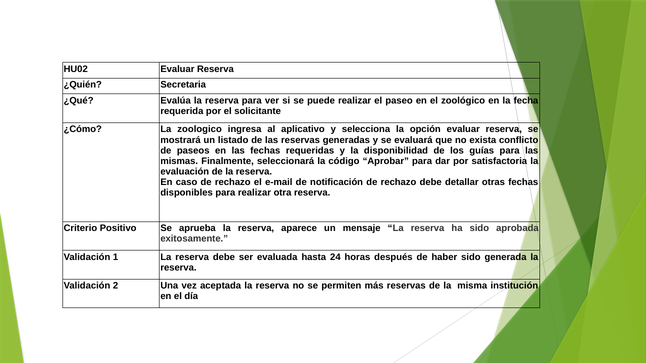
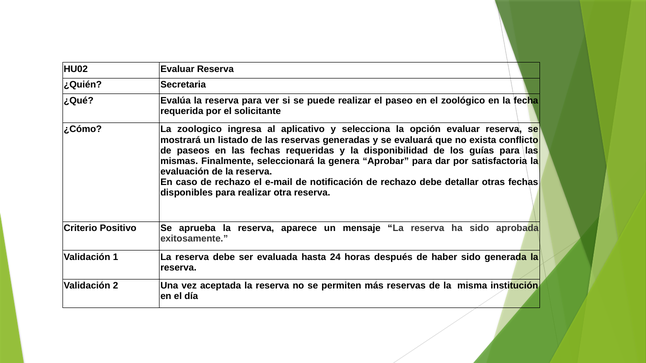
código: código -> genera (344, 161)
